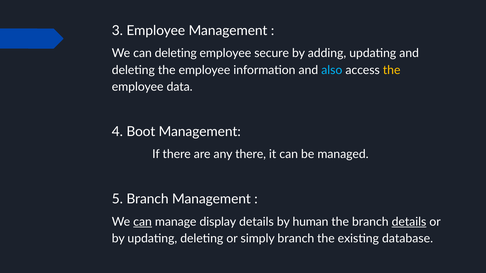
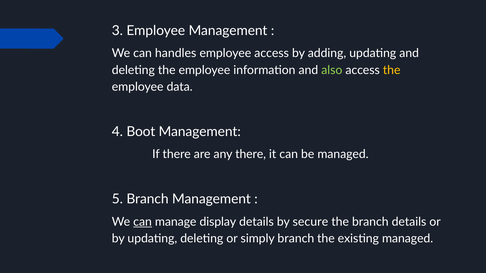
can deleting: deleting -> handles (176, 53)
employee secure: secure -> access (272, 53)
also colour: light blue -> light green (332, 70)
human: human -> secure (310, 222)
details underline: present -> none (409, 222)
existing database: database -> managed (408, 239)
